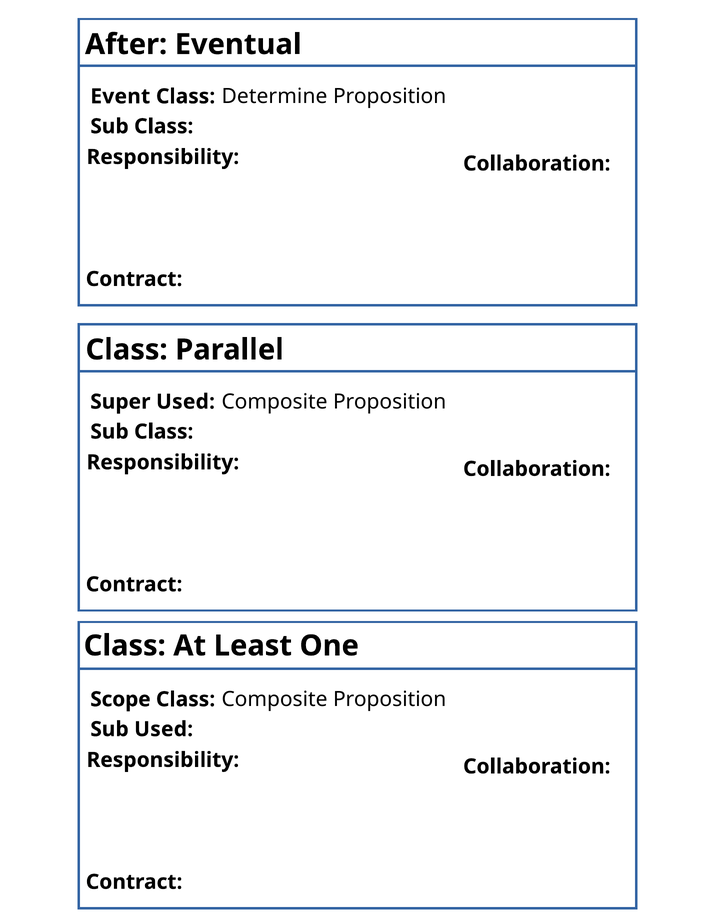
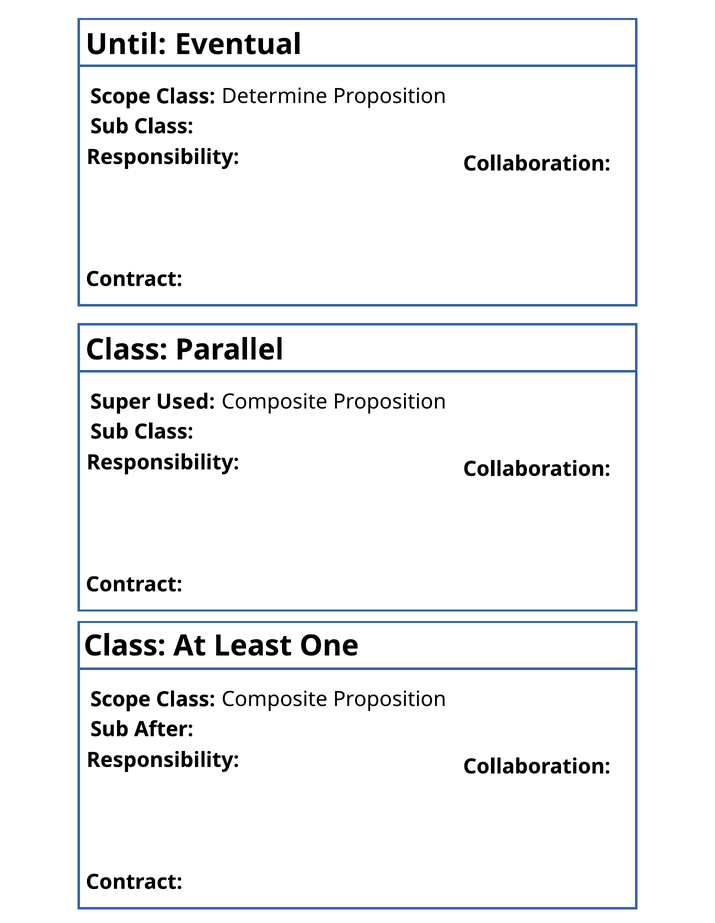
After: After -> Until (126, 44)
Event: Event -> Scope (120, 96)
Sub Used: Used -> After (164, 730)
